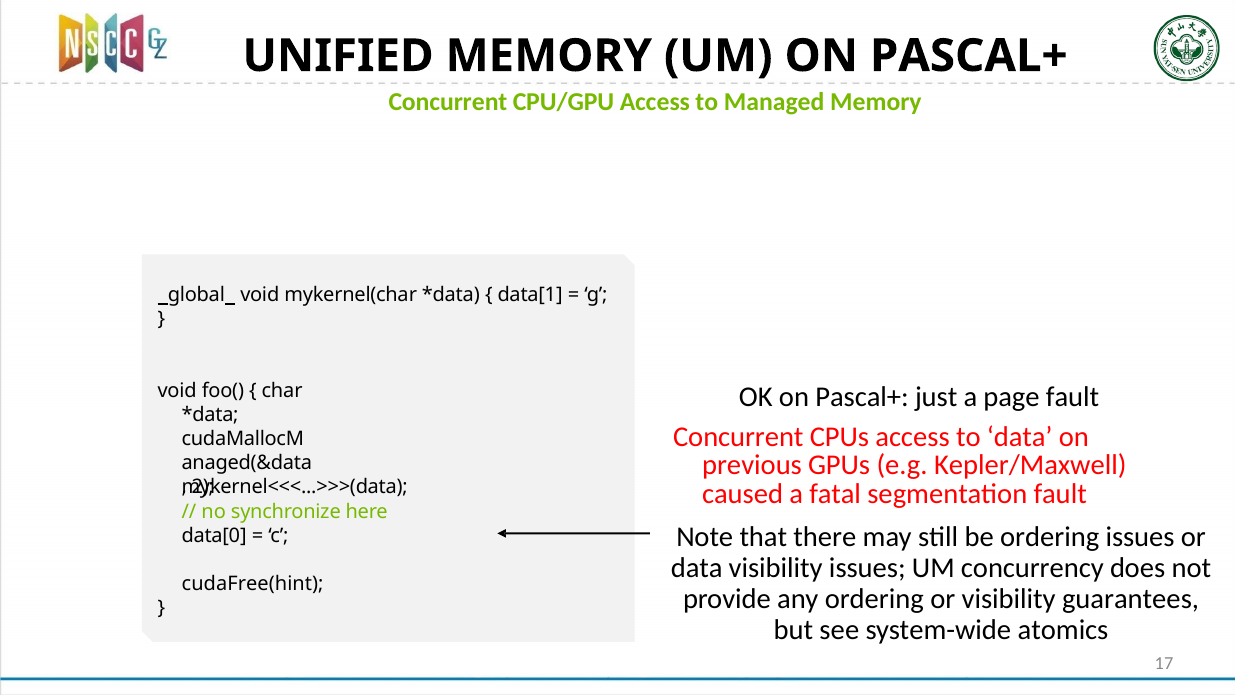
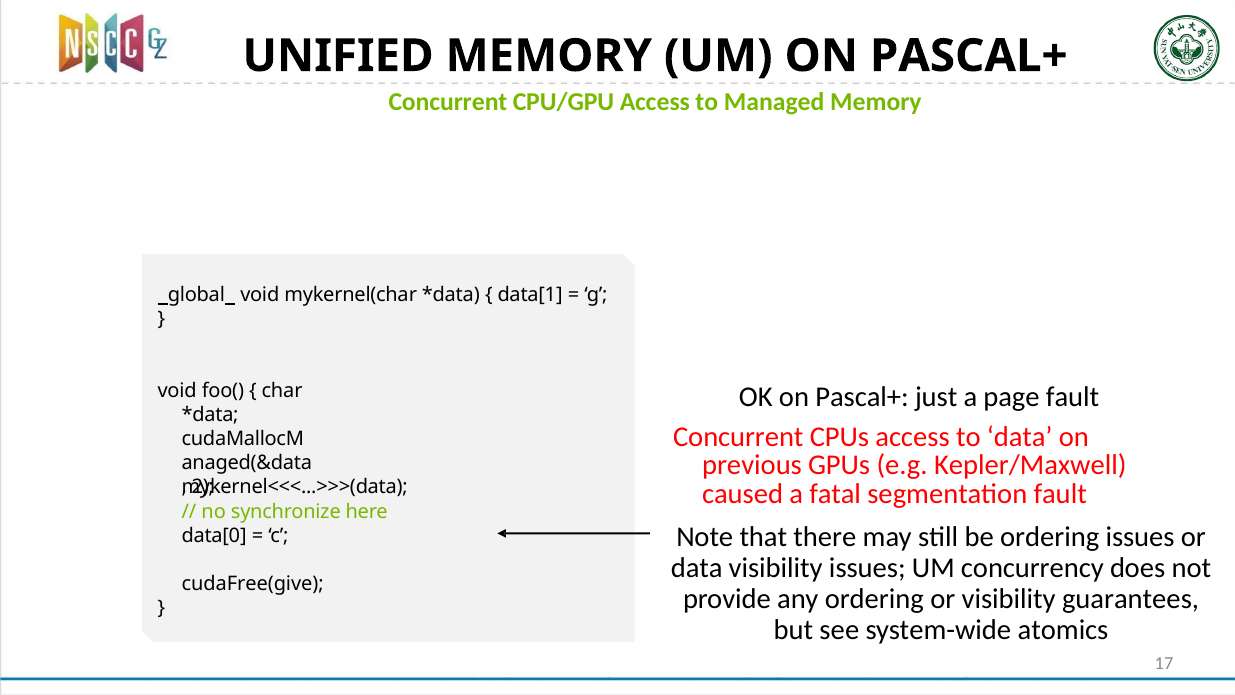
cudaFree(hint: cudaFree(hint -> cudaFree(give (253, 584)
